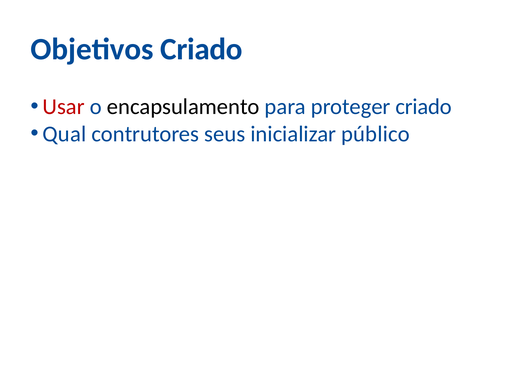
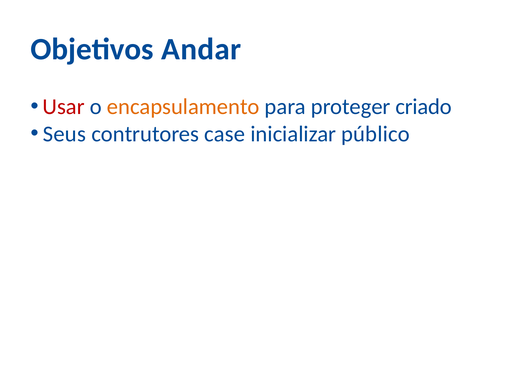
Objetivos Criado: Criado -> Andar (201, 49)
encapsulamento colour: black -> orange (183, 107)
Qual: Qual -> Seus (64, 134)
seus: seus -> case (225, 134)
